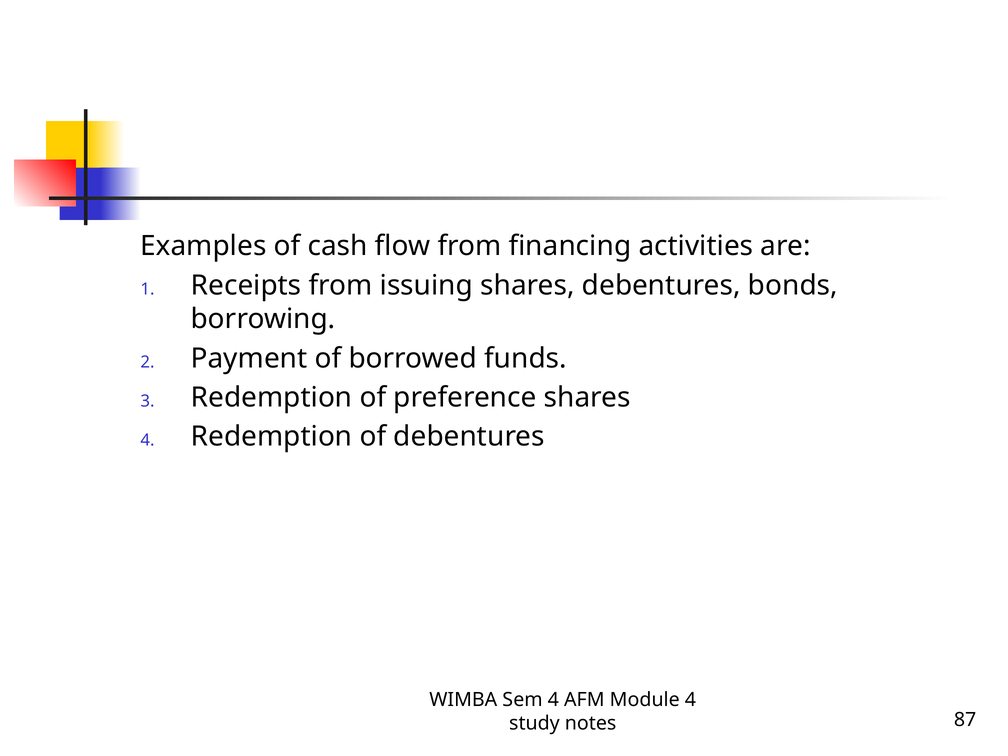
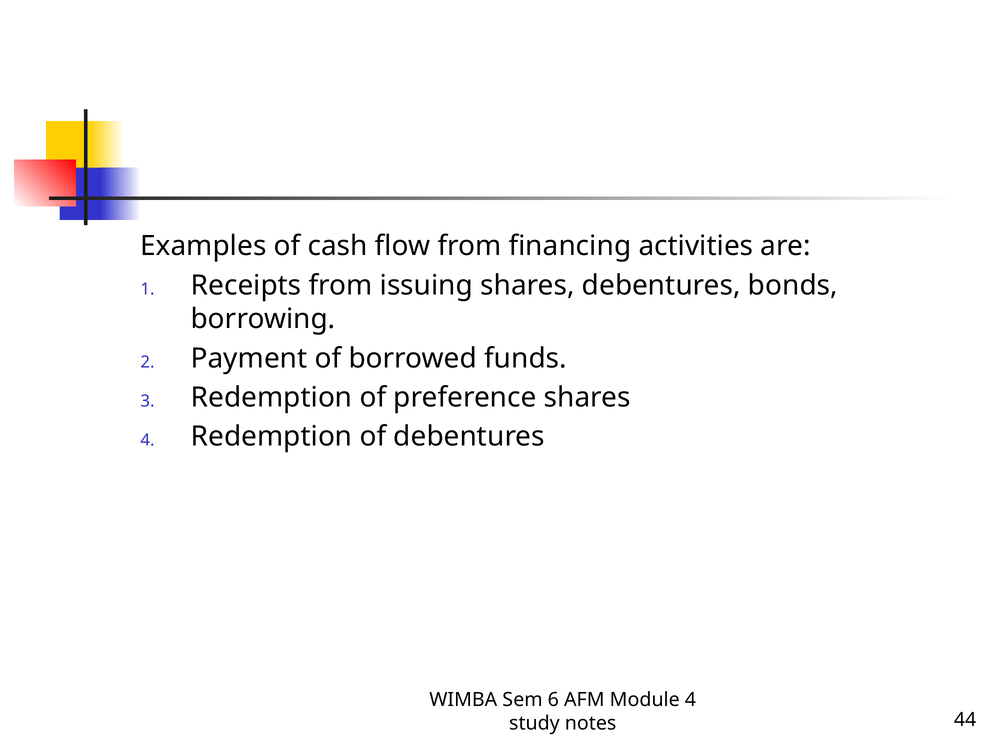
Sem 4: 4 -> 6 (553, 700)
87: 87 -> 44 (965, 720)
